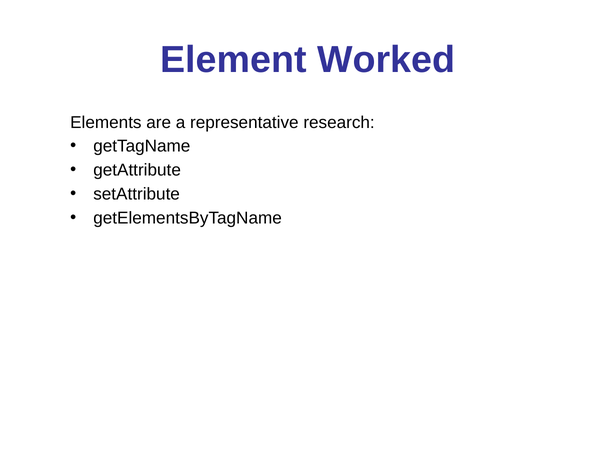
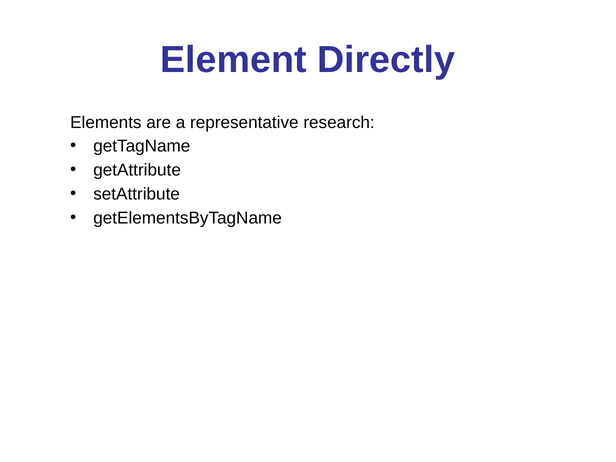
Worked: Worked -> Directly (386, 60)
